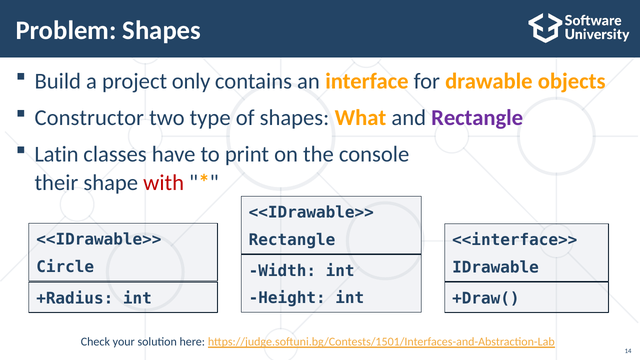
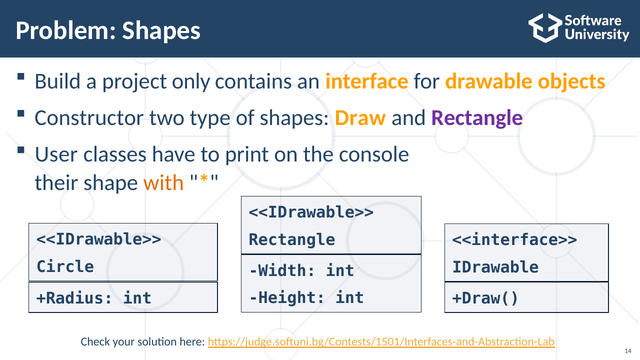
What: What -> Draw (360, 118)
Latin: Latin -> User (56, 154)
with colour: red -> orange (164, 183)
